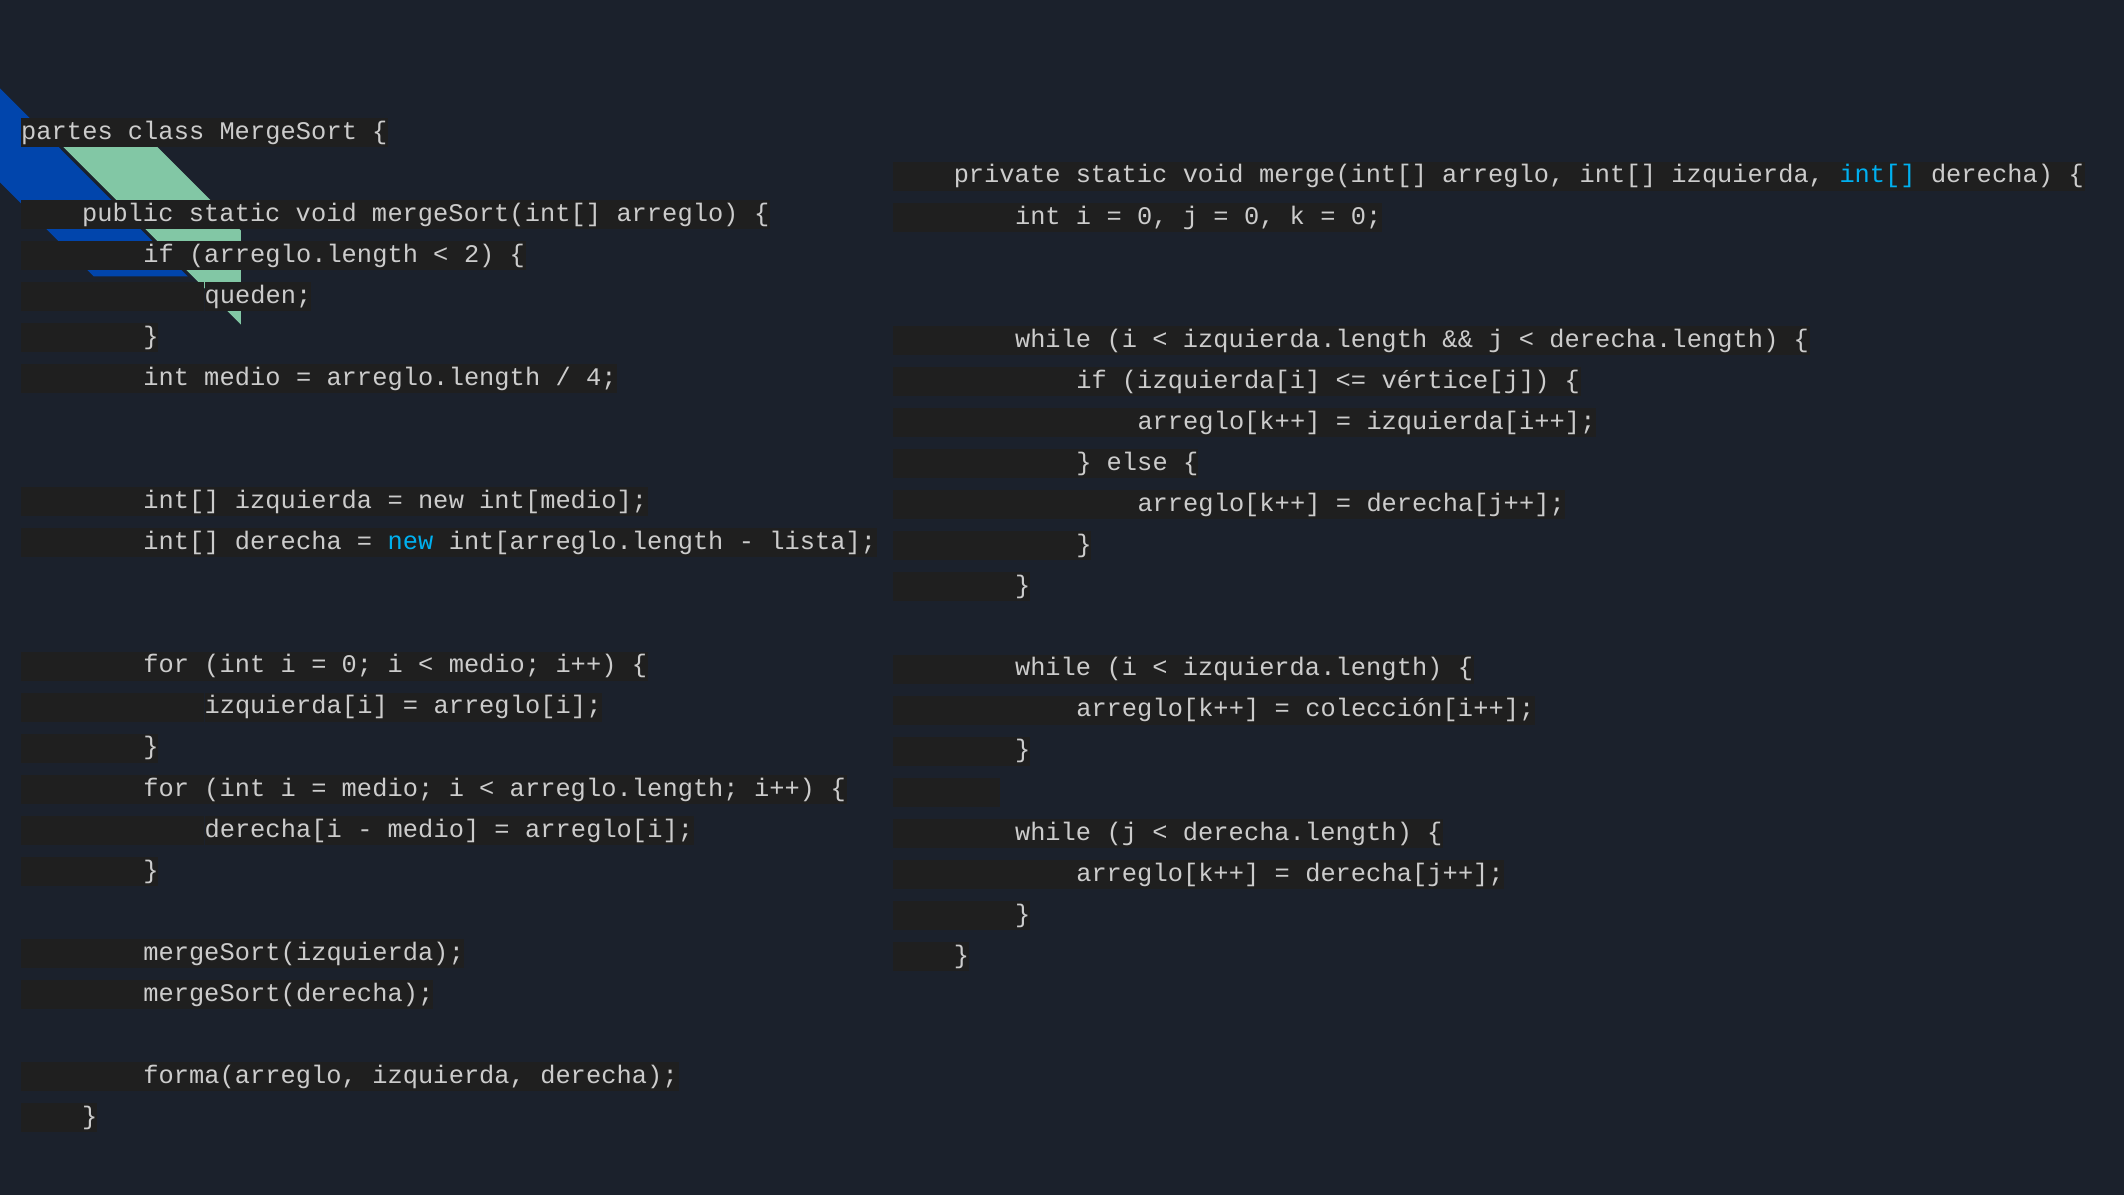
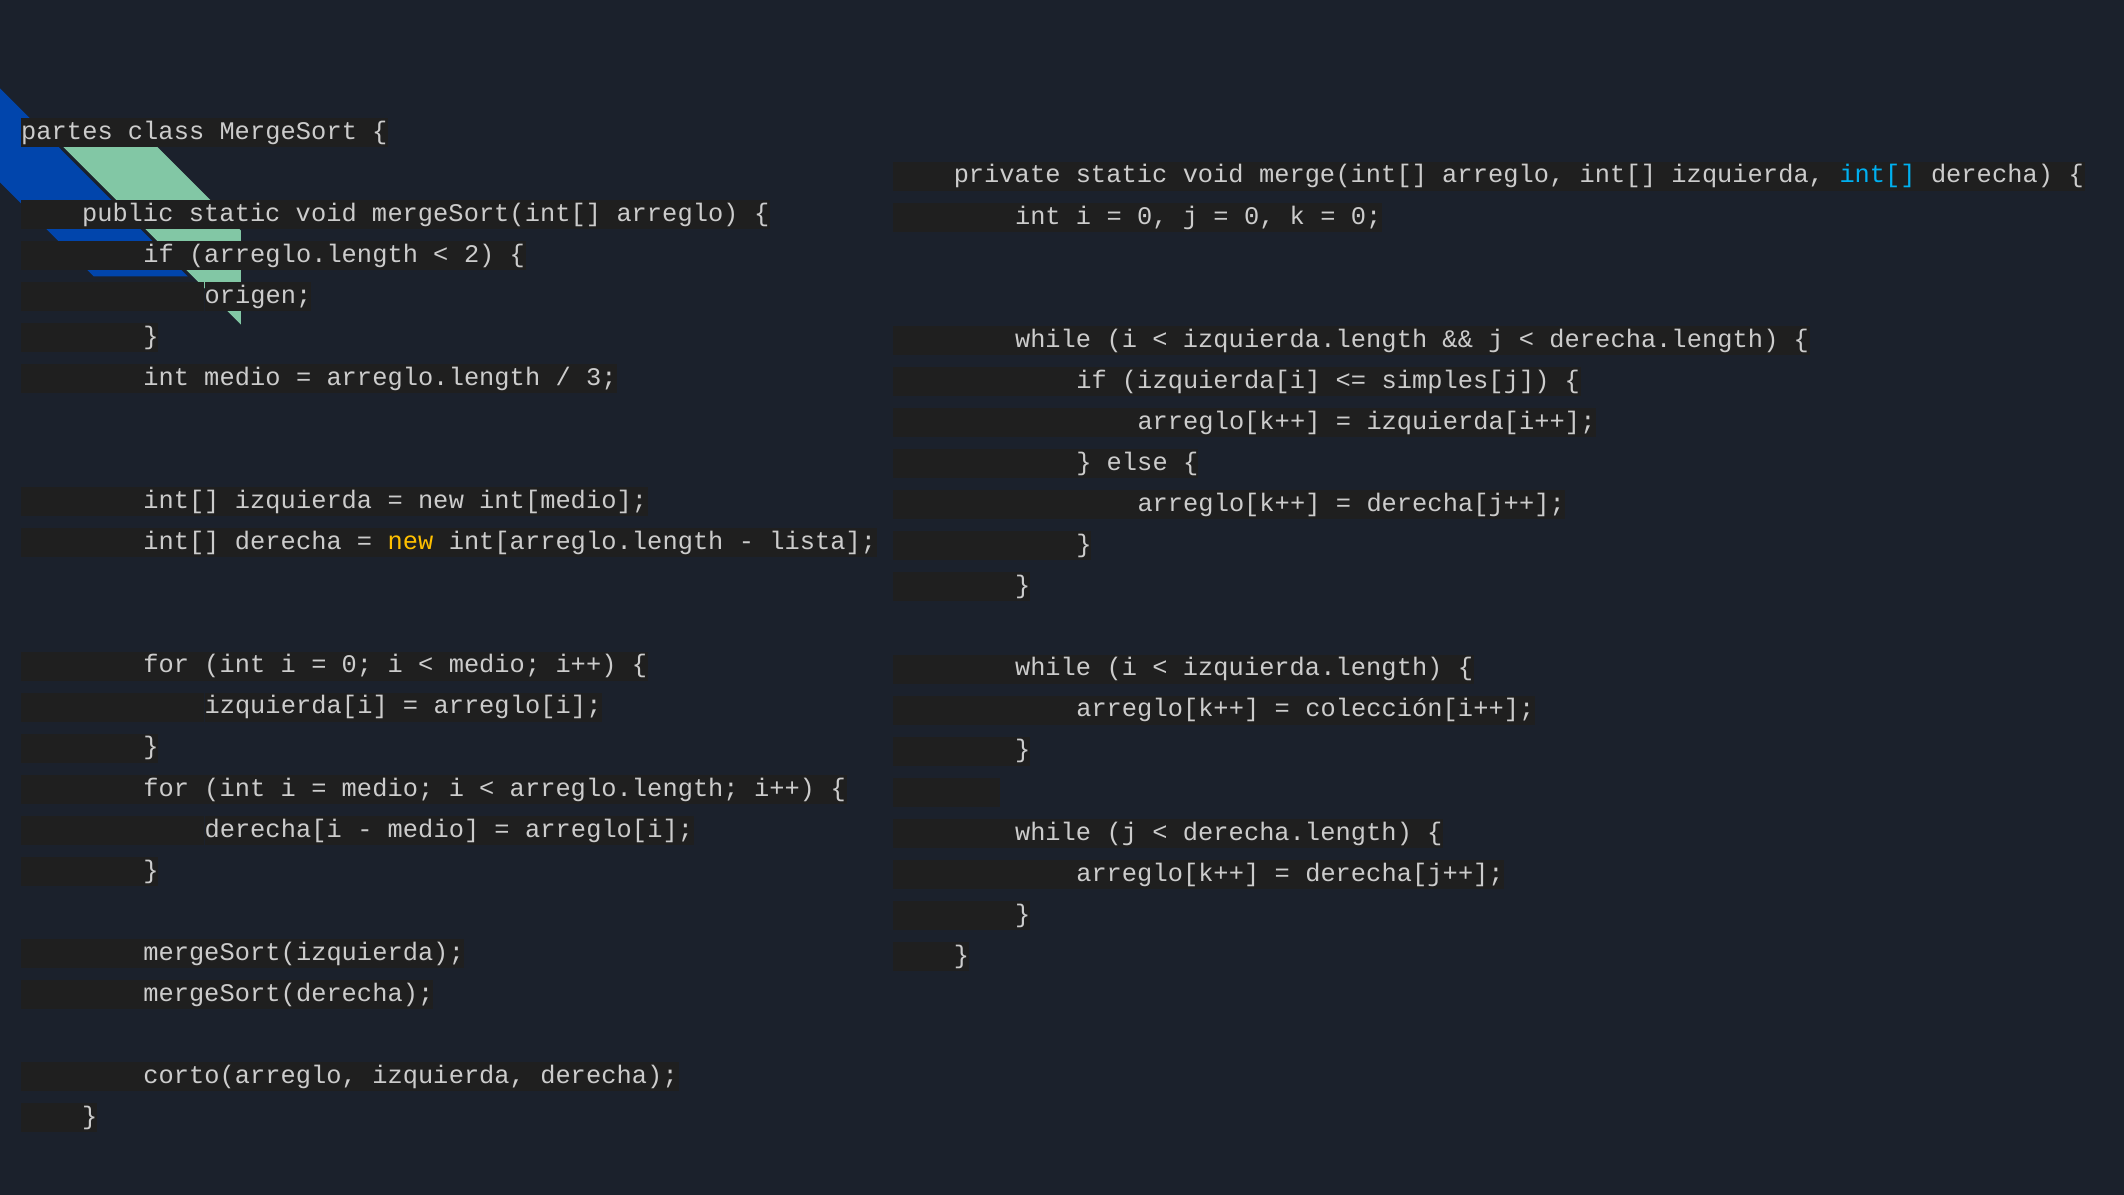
queden: queden -> origen (258, 295)
4: 4 -> 3 (601, 377)
vértice[j: vértice[j -> simples[j (1466, 380)
new colour: light blue -> yellow (410, 541)
forma(arreglo: forma(arreglo -> corto(arreglo (250, 1075)
